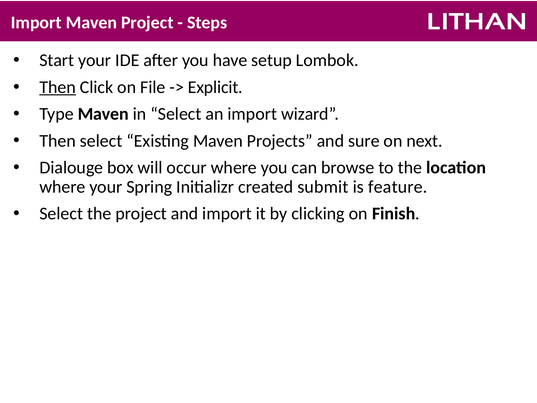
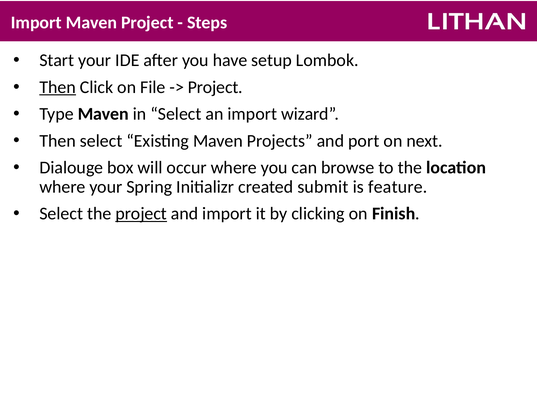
Explicit: Explicit -> Project (215, 87)
sure: sure -> port (364, 141)
project underline: none -> present (141, 214)
